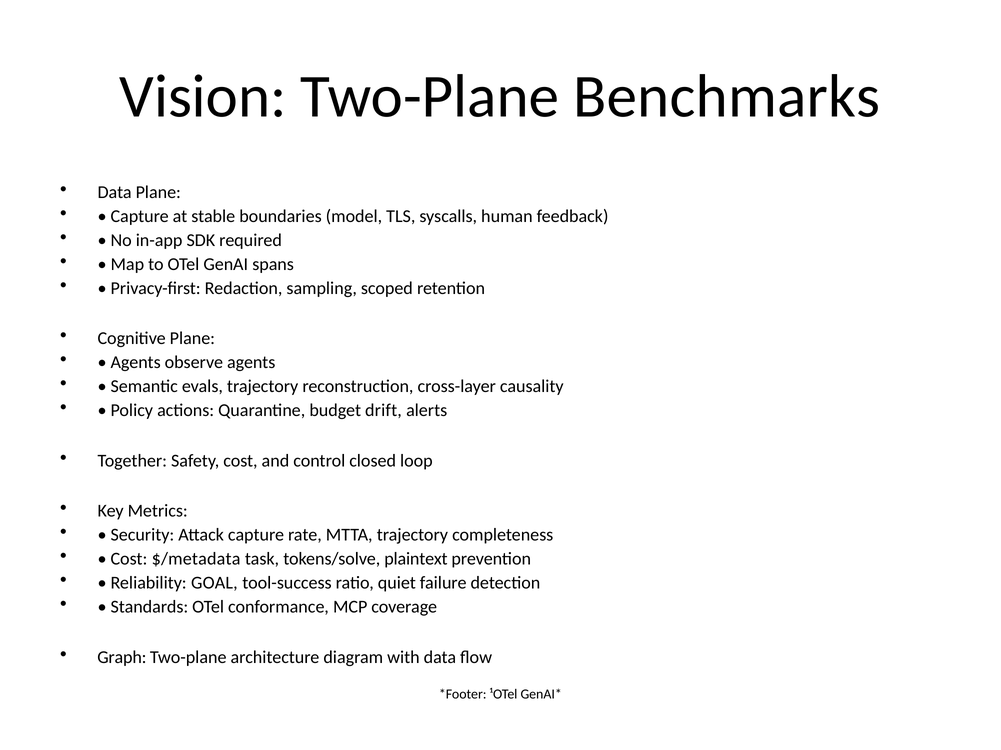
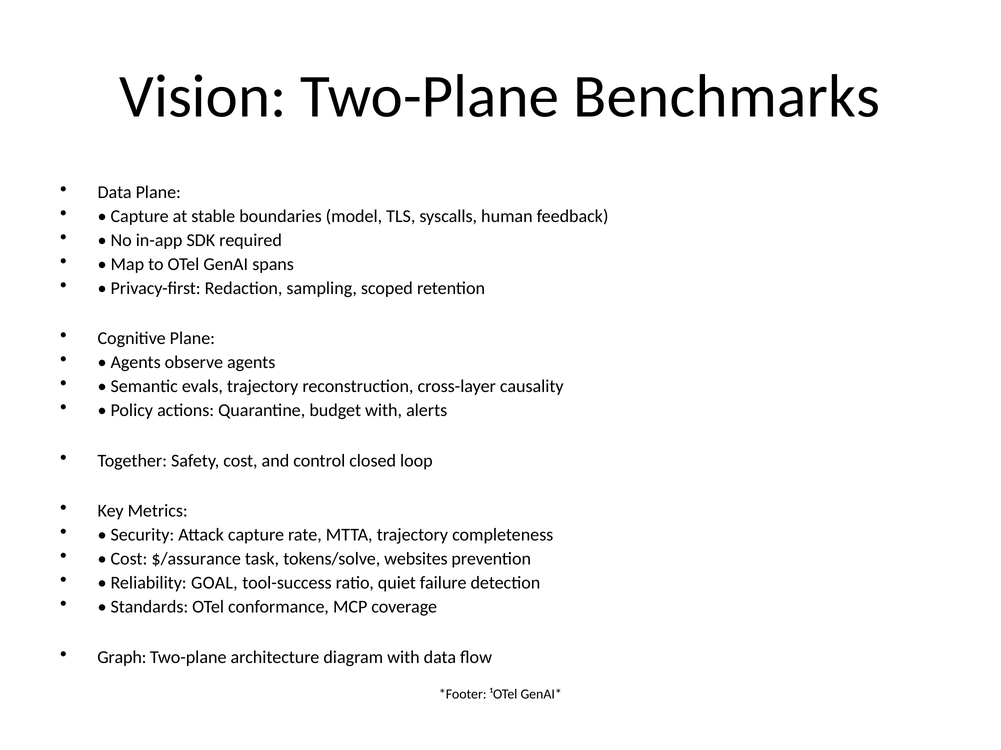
budget drift: drift -> with (384, 411)
$/metadata: $/metadata -> $/assurance (196, 559)
plaintext: plaintext -> websites (416, 559)
